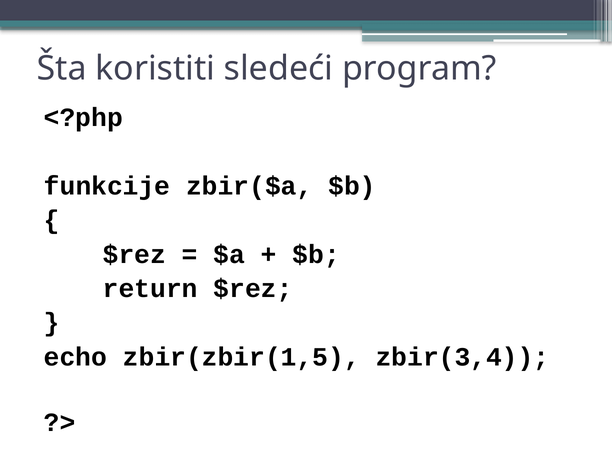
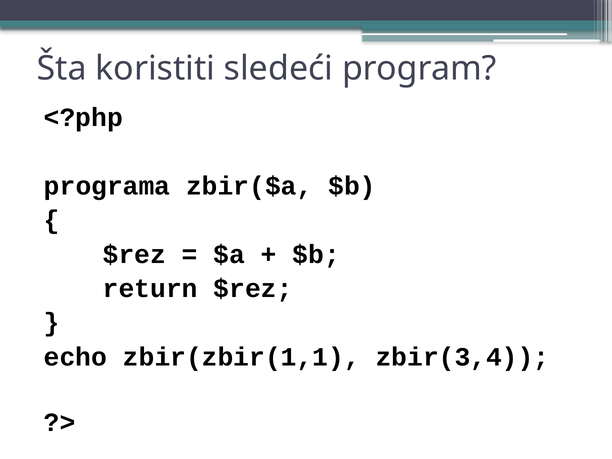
funkcije: funkcije -> programa (107, 186)
zbir(zbir(1,5: zbir(zbir(1,5 -> zbir(zbir(1,1 (241, 357)
